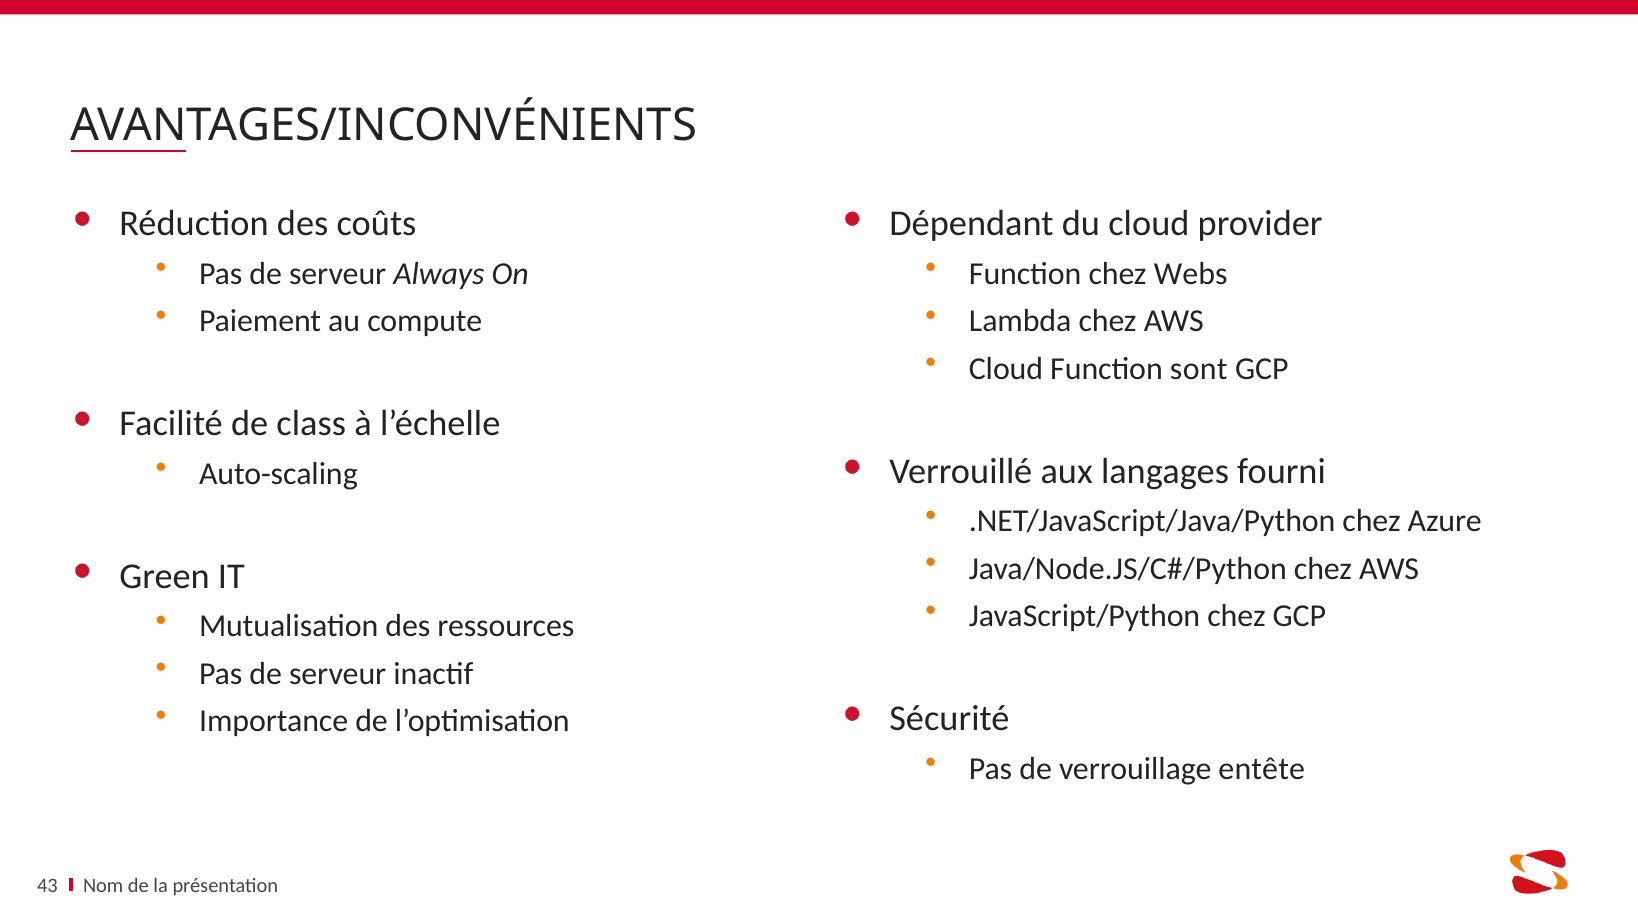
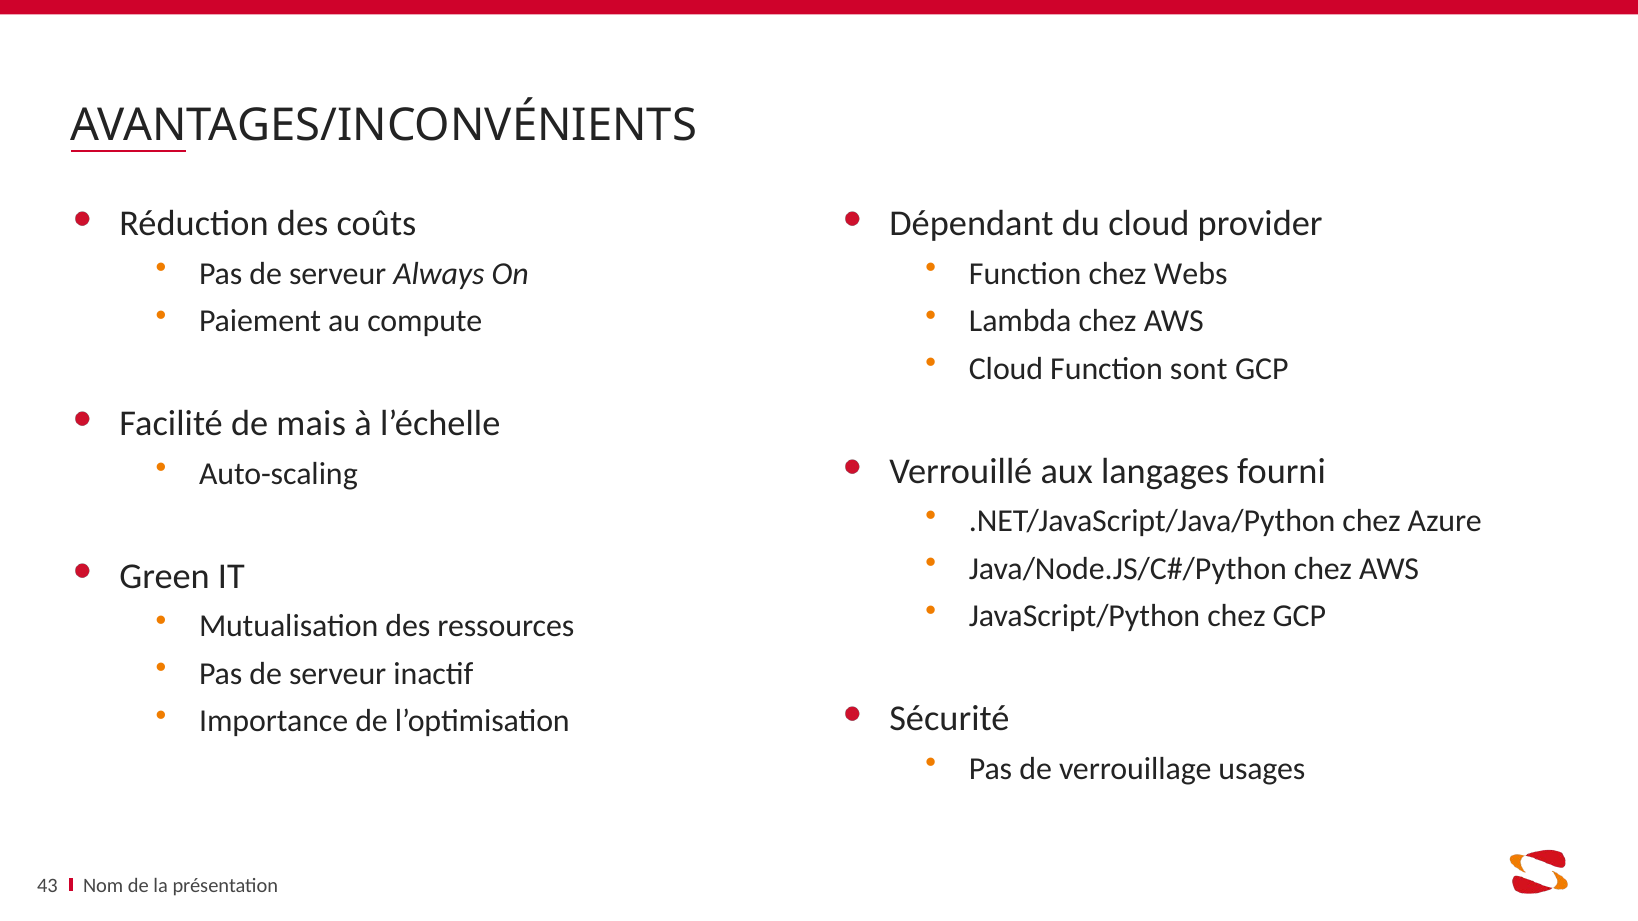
class: class -> mais (311, 424)
entête: entête -> usages (1262, 769)
